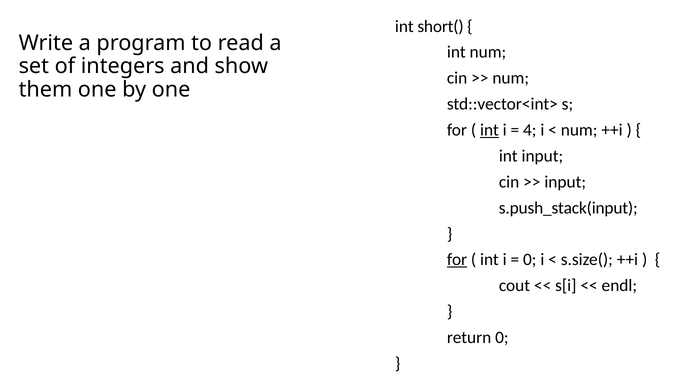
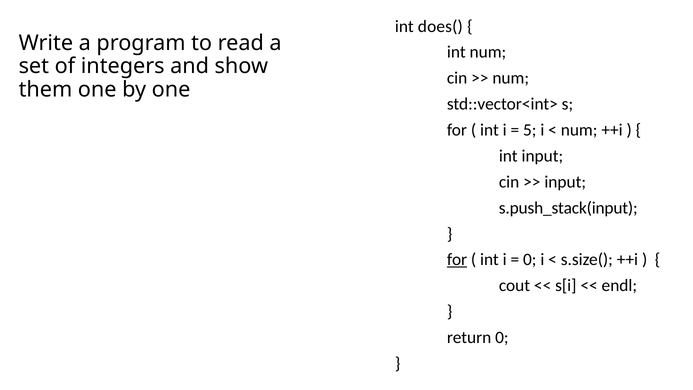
short(: short( -> does( (440, 26)
int underline: present -> none (489, 130)
4: 4 -> 5 (530, 130)
